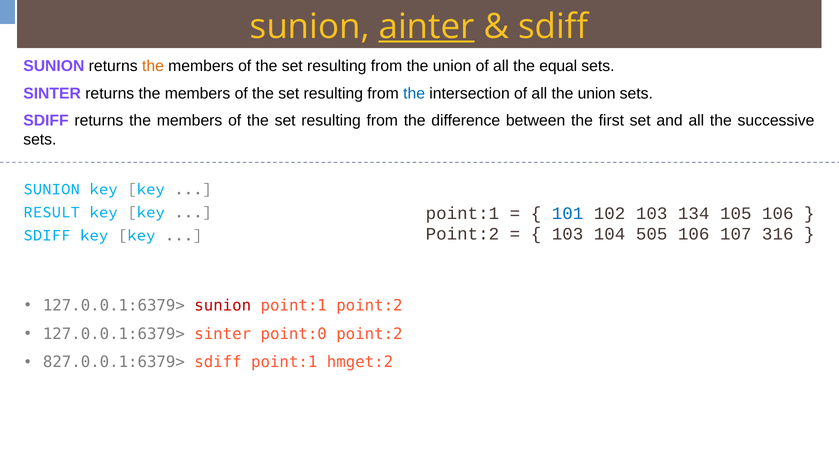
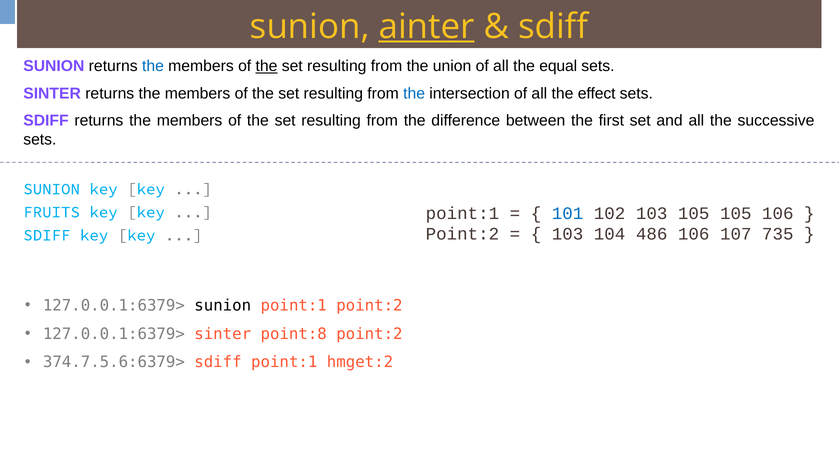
the colour: orange -> blue (153, 66)
the underline: none -> present (266, 66)
all the union: union -> effect (597, 93)
103 134: 134 -> 105 (694, 213)
RESULT: RESULT -> FRUITS (52, 212)
505: 505 -> 486 (652, 234)
316: 316 -> 735 (778, 234)
sunion colour: red -> black (223, 305)
point:0: point:0 -> point:8 (294, 334)
827.0.0.1:6379>: 827.0.0.1:6379> -> 374.7.5.6:6379> (114, 362)
